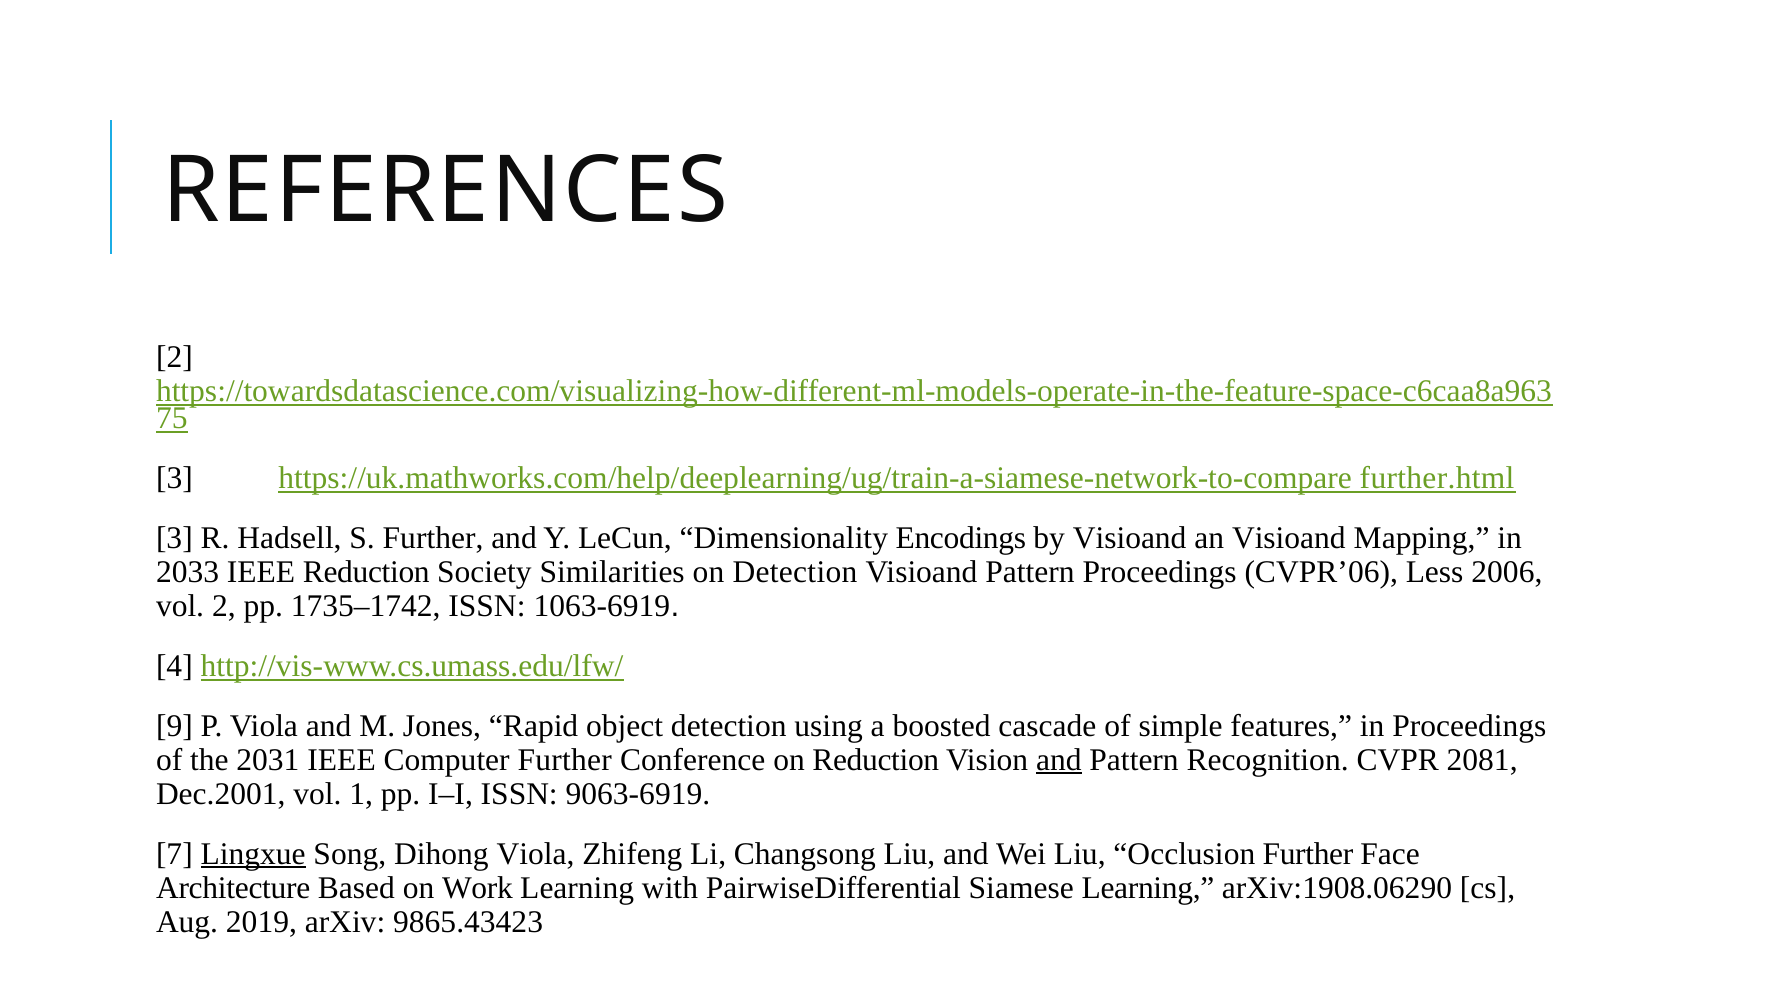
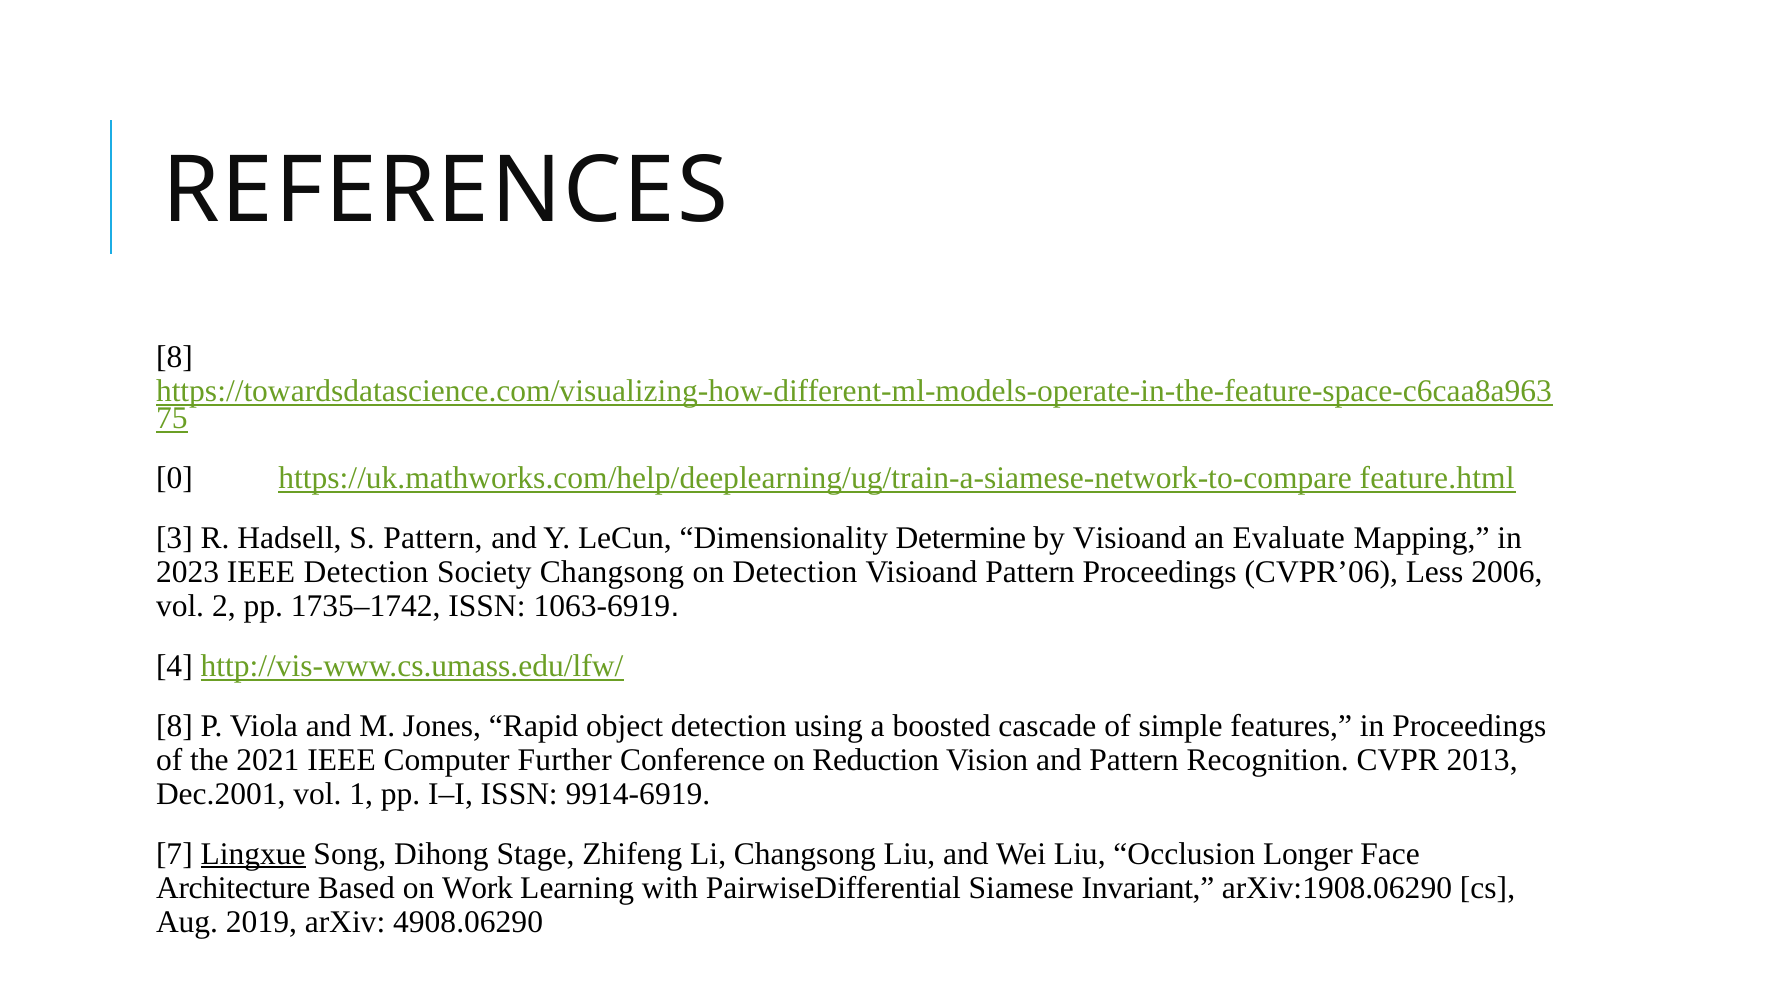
2: 2 -> 8 (174, 357)
3: 3 -> 0 (174, 478)
further.html: further.html -> feature.html (1437, 478)
S Further: Further -> Pattern (433, 538)
Encodings: Encodings -> Determine (961, 538)
an Visioand: Visioand -> Evaluate (1289, 538)
2033: 2033 -> 2023 (188, 572)
IEEE Reduction: Reduction -> Detection (366, 572)
Society Similarities: Similarities -> Changsong (612, 572)
9: 9 -> 8 (174, 726)
2031: 2031 -> 2021 (268, 760)
and underline: present -> none (1059, 760)
2081: 2081 -> 2013 (1482, 760)
9063-6919: 9063-6919 -> 9914-6919 (638, 794)
Dihong Viola: Viola -> Stage (536, 854)
Occlusion Further: Further -> Longer (1308, 854)
Siamese Learning: Learning -> Invariant (1148, 888)
9865.43423: 9865.43423 -> 4908.06290 (468, 922)
